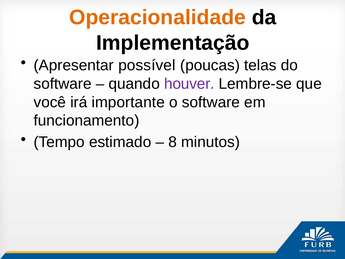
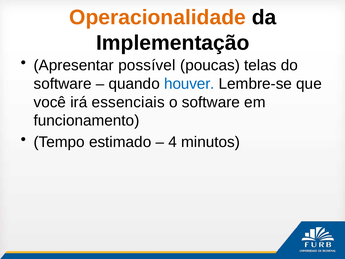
houver colour: purple -> blue (189, 84)
importante: importante -> essenciais (128, 102)
8: 8 -> 4 (173, 142)
